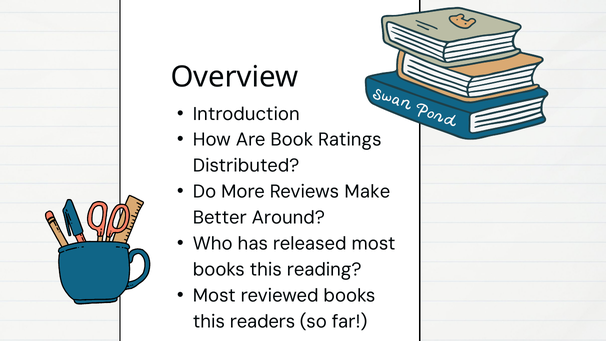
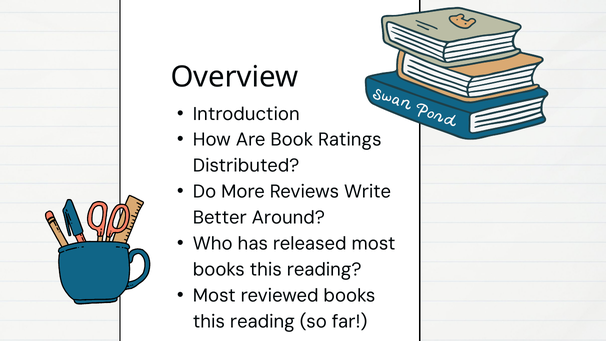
Make: Make -> Write (368, 192)
readers: readers -> reading (262, 321)
